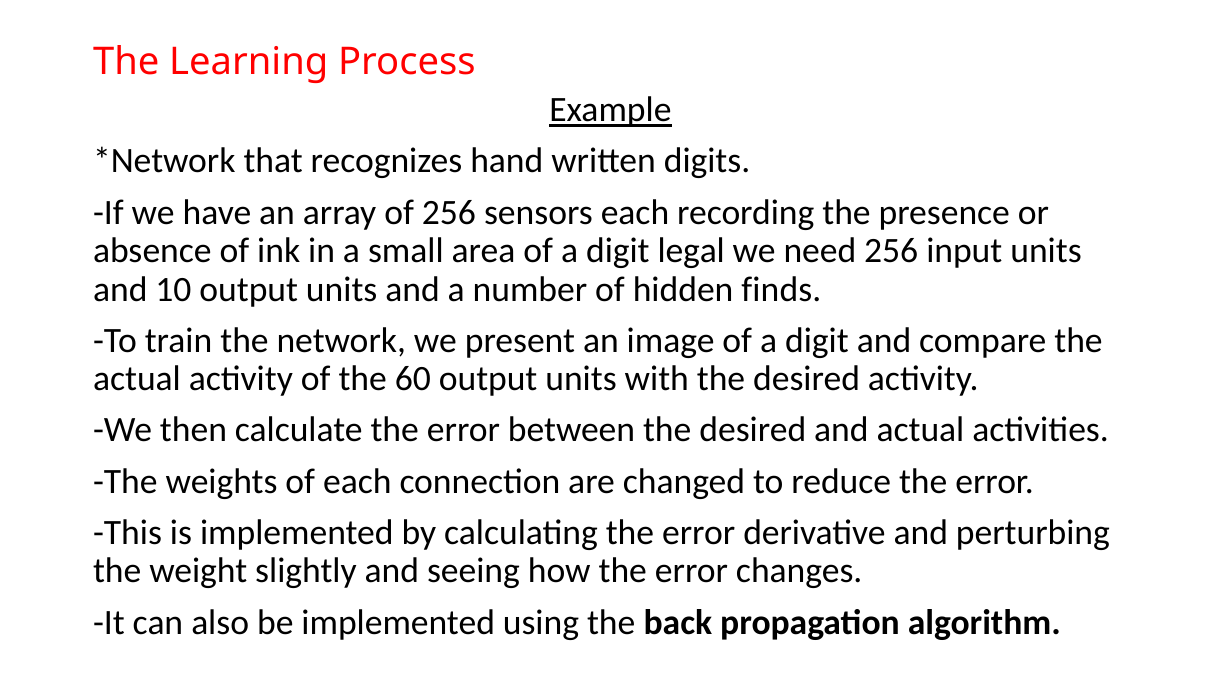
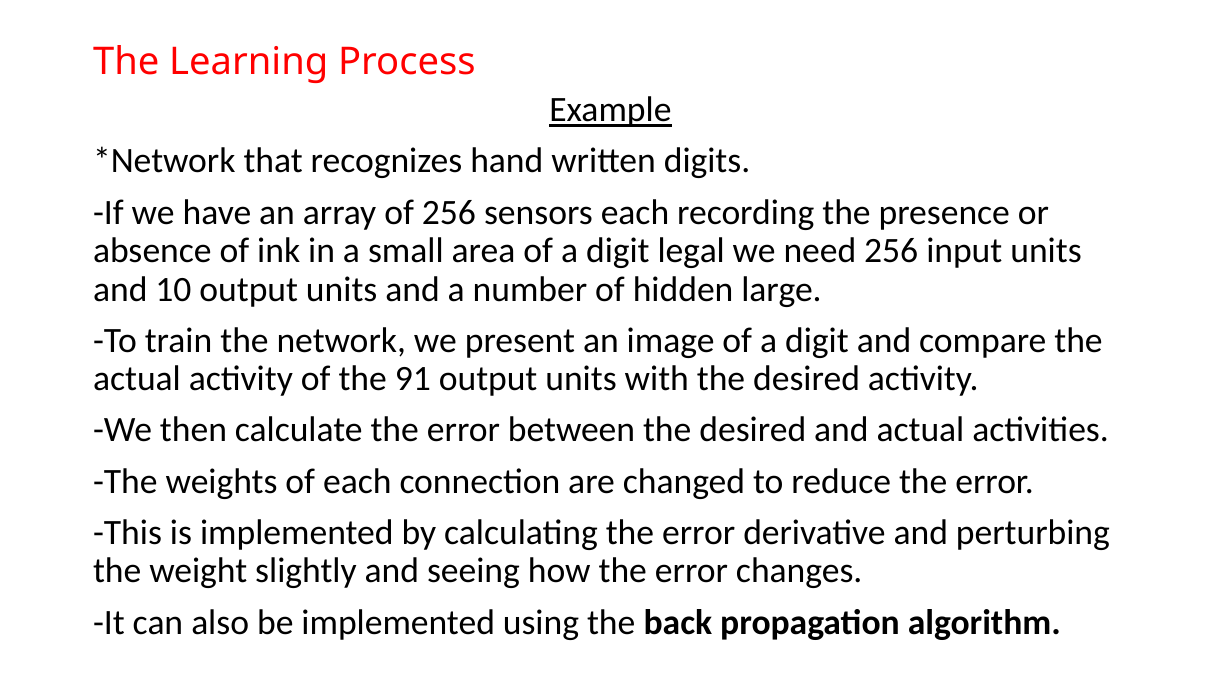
finds: finds -> large (782, 289)
60: 60 -> 91 (413, 379)
